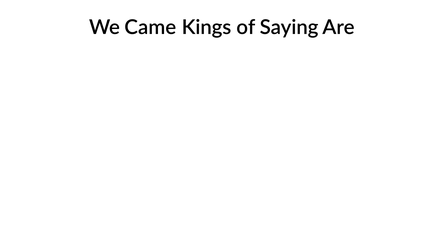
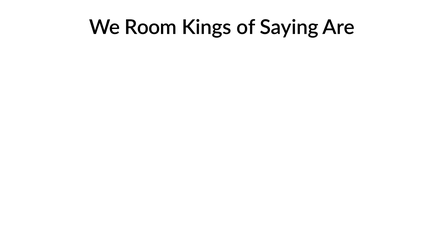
Came: Came -> Room (151, 28)
